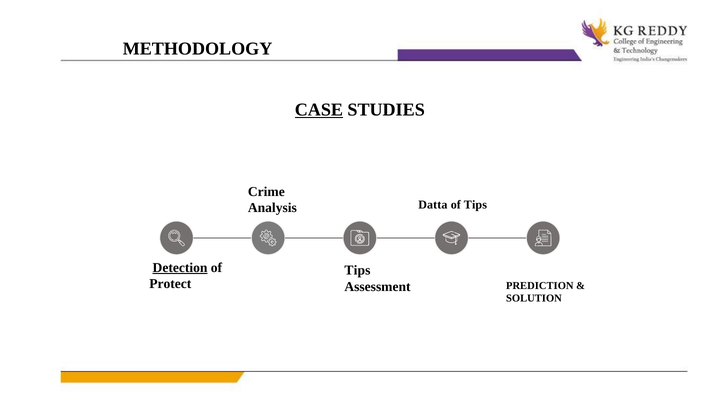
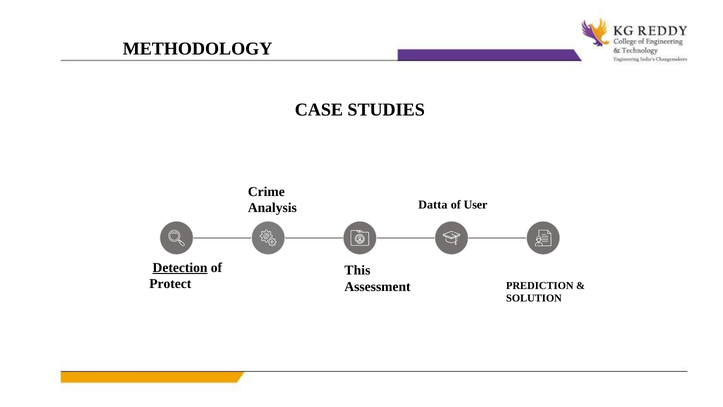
CASE underline: present -> none (319, 110)
of Tips: Tips -> User (476, 205)
Tips: Tips -> This (357, 270)
